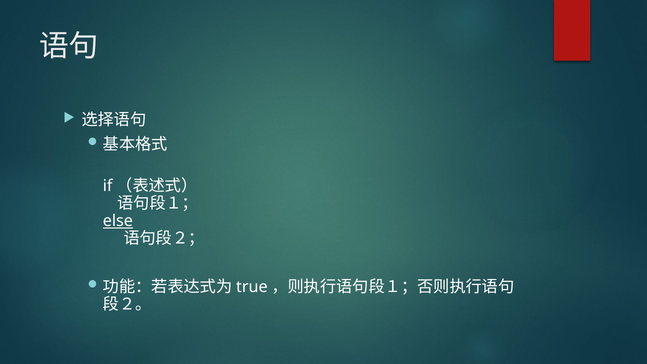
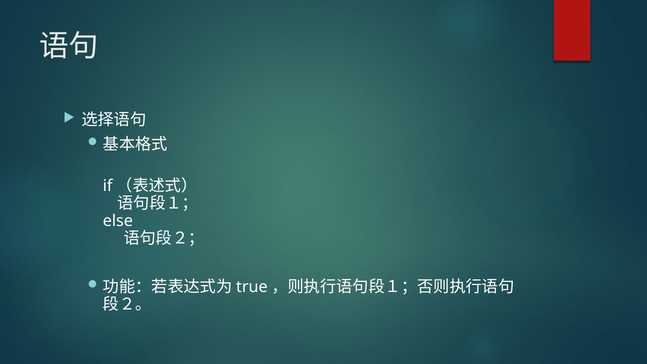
else underline: present -> none (118, 221)
